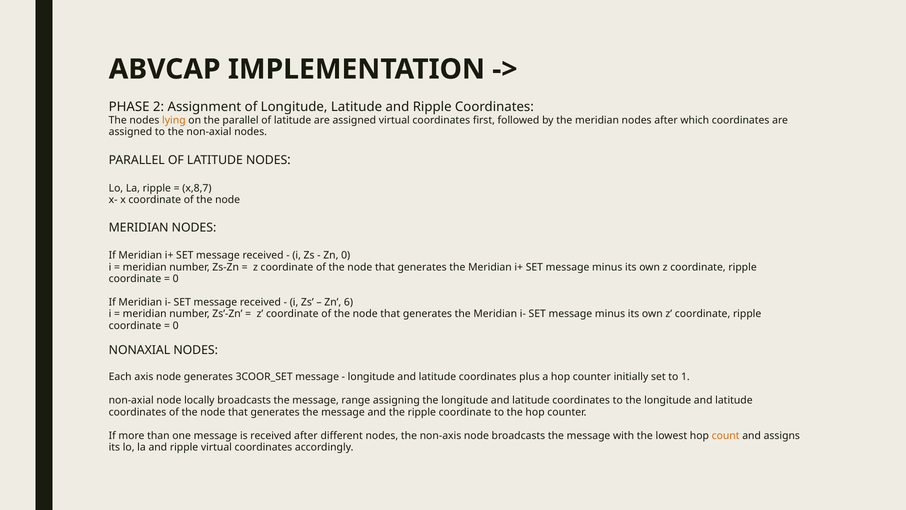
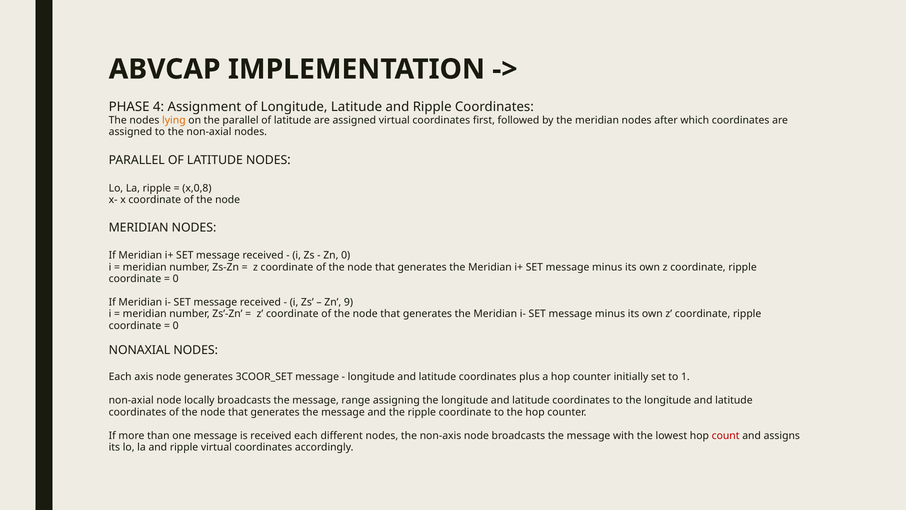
2: 2 -> 4 (159, 107)
x,8,7: x,8,7 -> x,0,8 (197, 188)
6: 6 -> 9 (348, 302)
received after: after -> each (306, 435)
count colour: orange -> red (726, 435)
